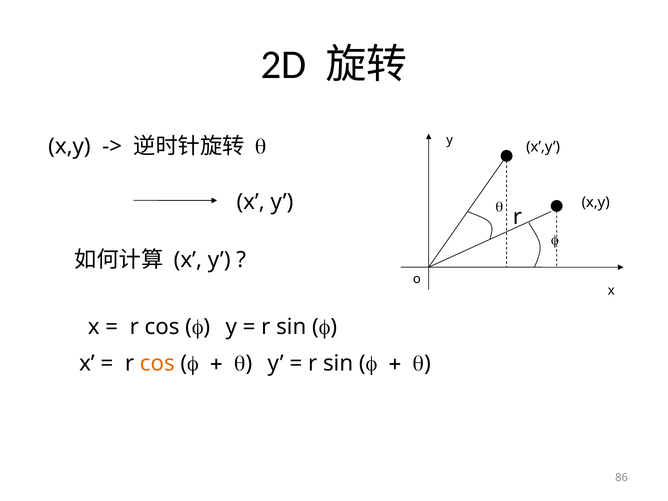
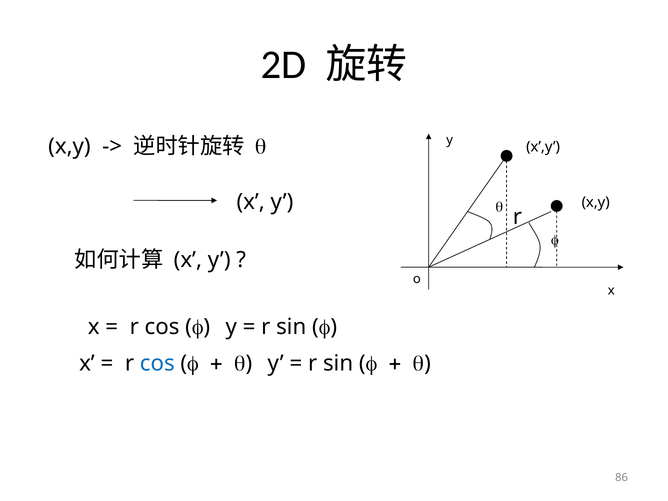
cos colour: orange -> blue (157, 363)
